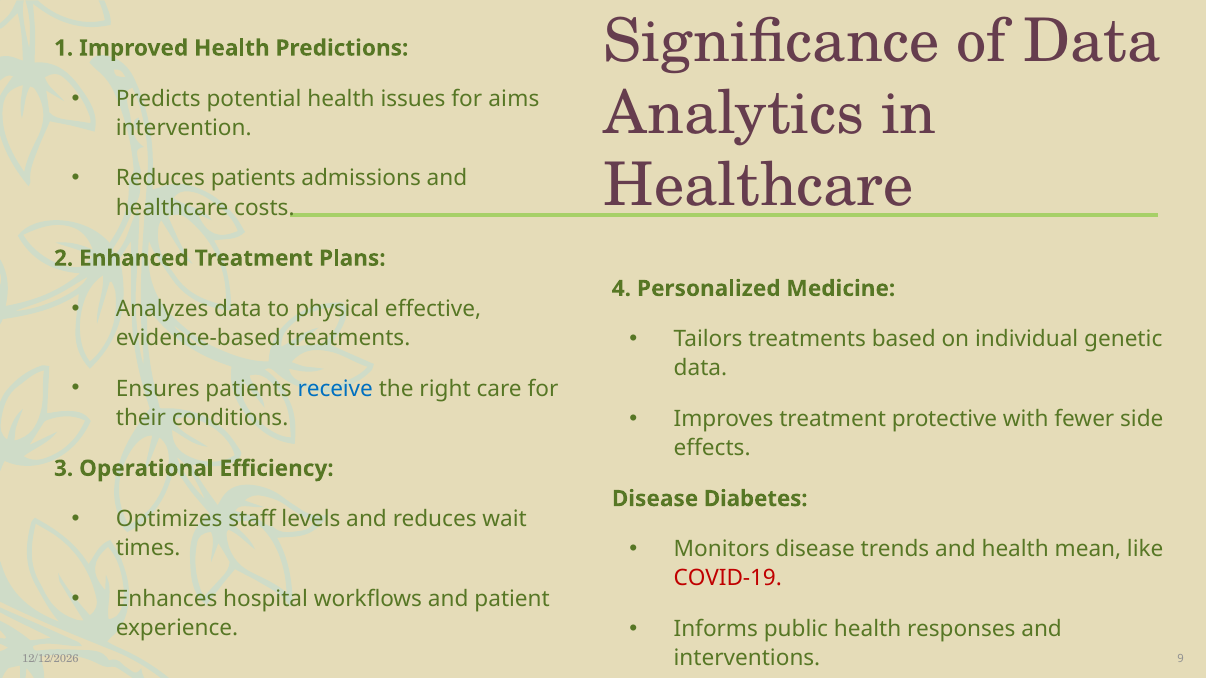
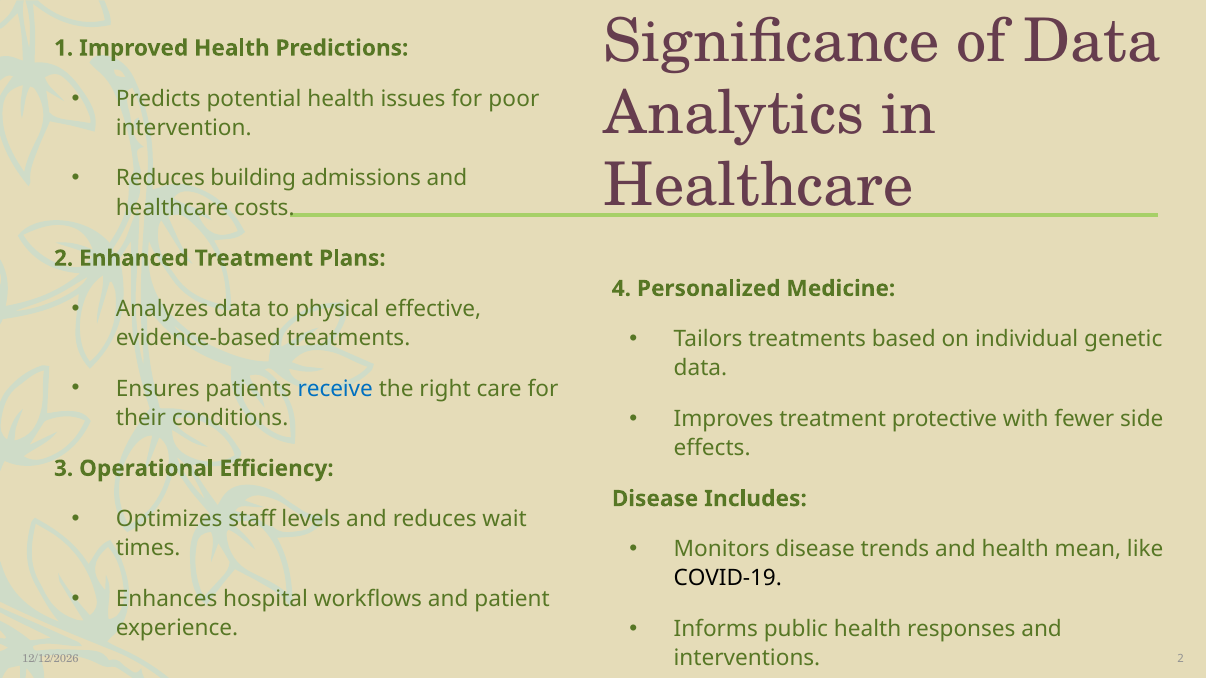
aims: aims -> poor (514, 99)
Reduces patients: patients -> building (253, 179)
Diabetes: Diabetes -> Includes (756, 499)
COVID-19 colour: red -> black (728, 579)
9: 9 -> 2 (1181, 660)
